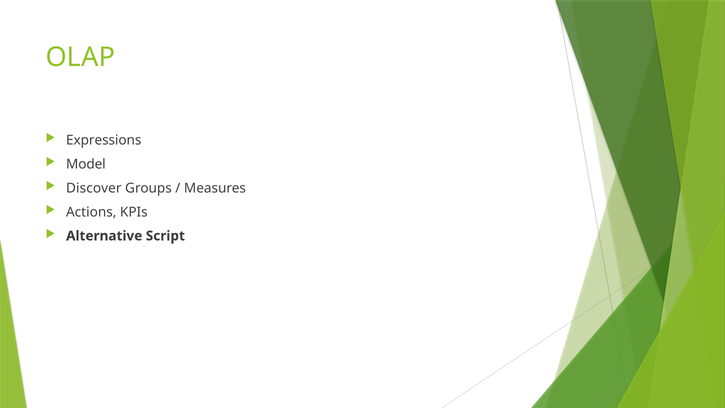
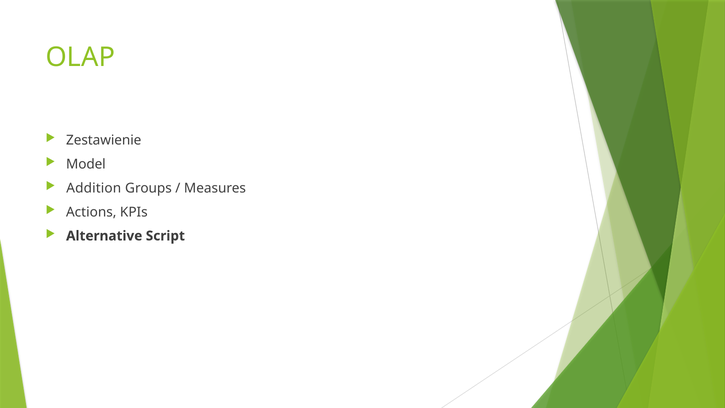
Expressions: Expressions -> Zestawienie (104, 140)
Discover: Discover -> Addition (94, 188)
